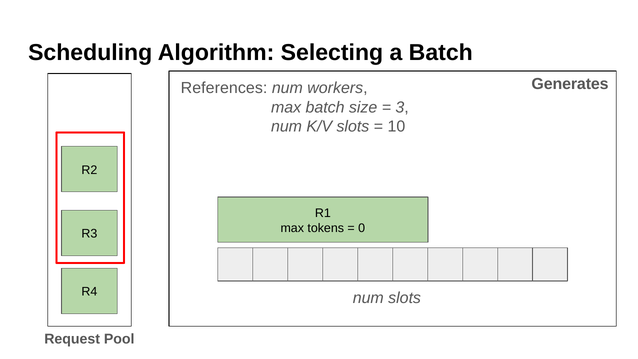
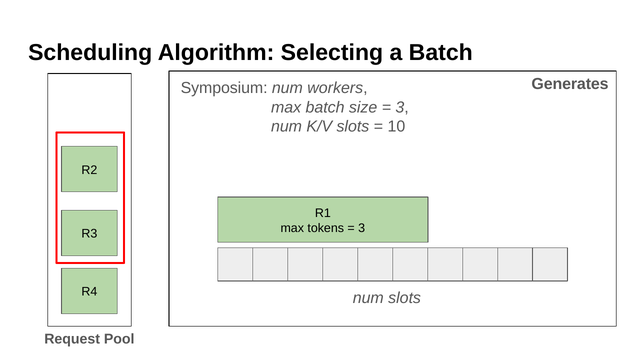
References: References -> Symposium (224, 88)
0: 0 -> 3 (362, 228)
